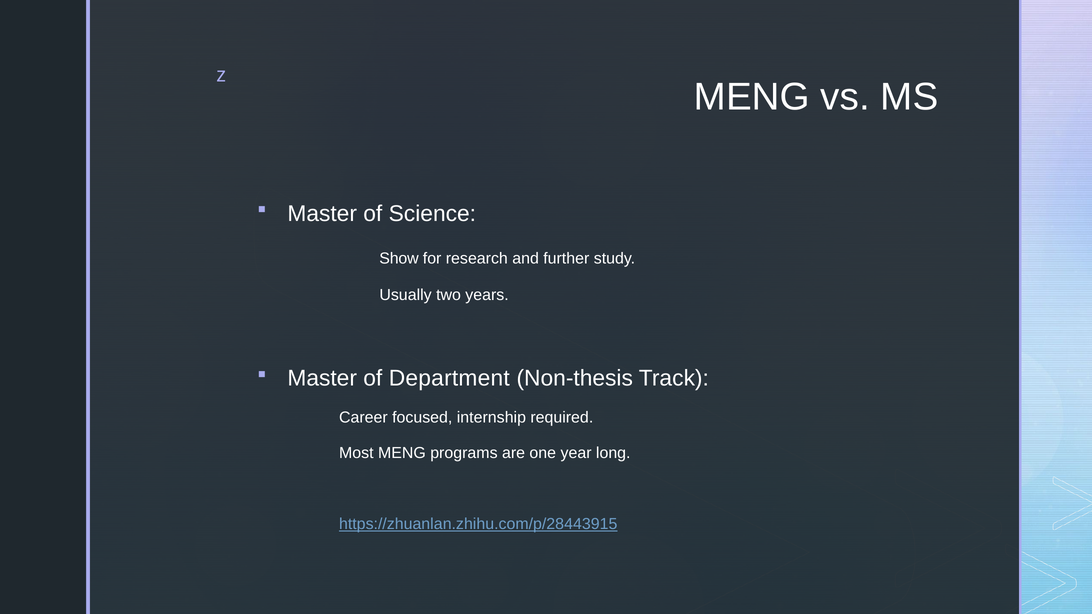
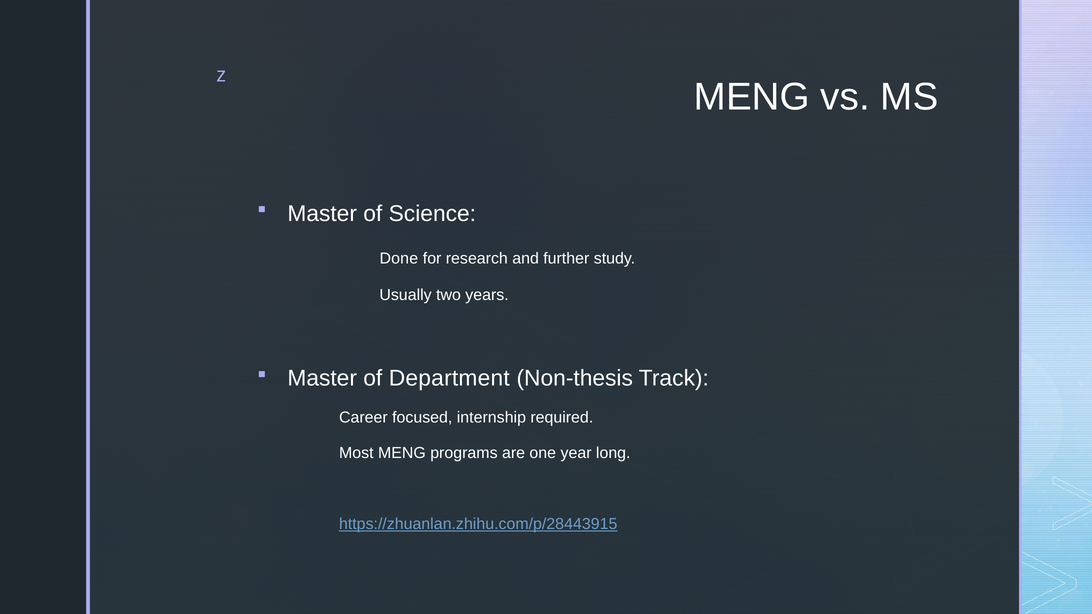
Show: Show -> Done (399, 259)
